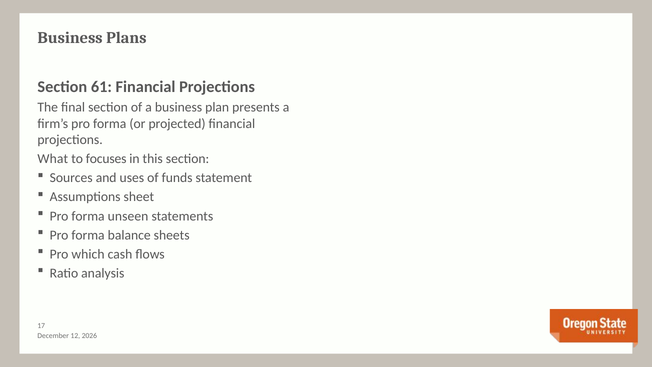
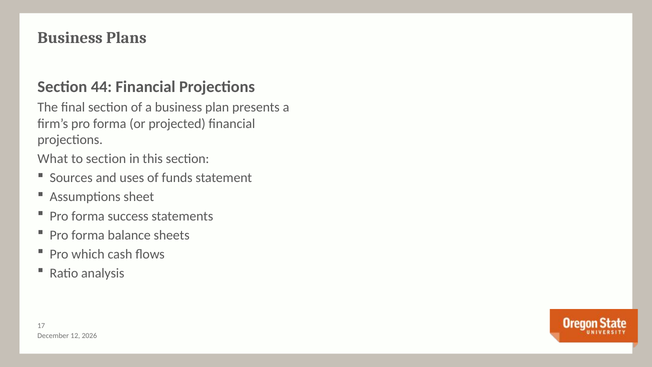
61: 61 -> 44 (101, 87)
to focuses: focuses -> section (106, 159)
unseen: unseen -> success (128, 216)
